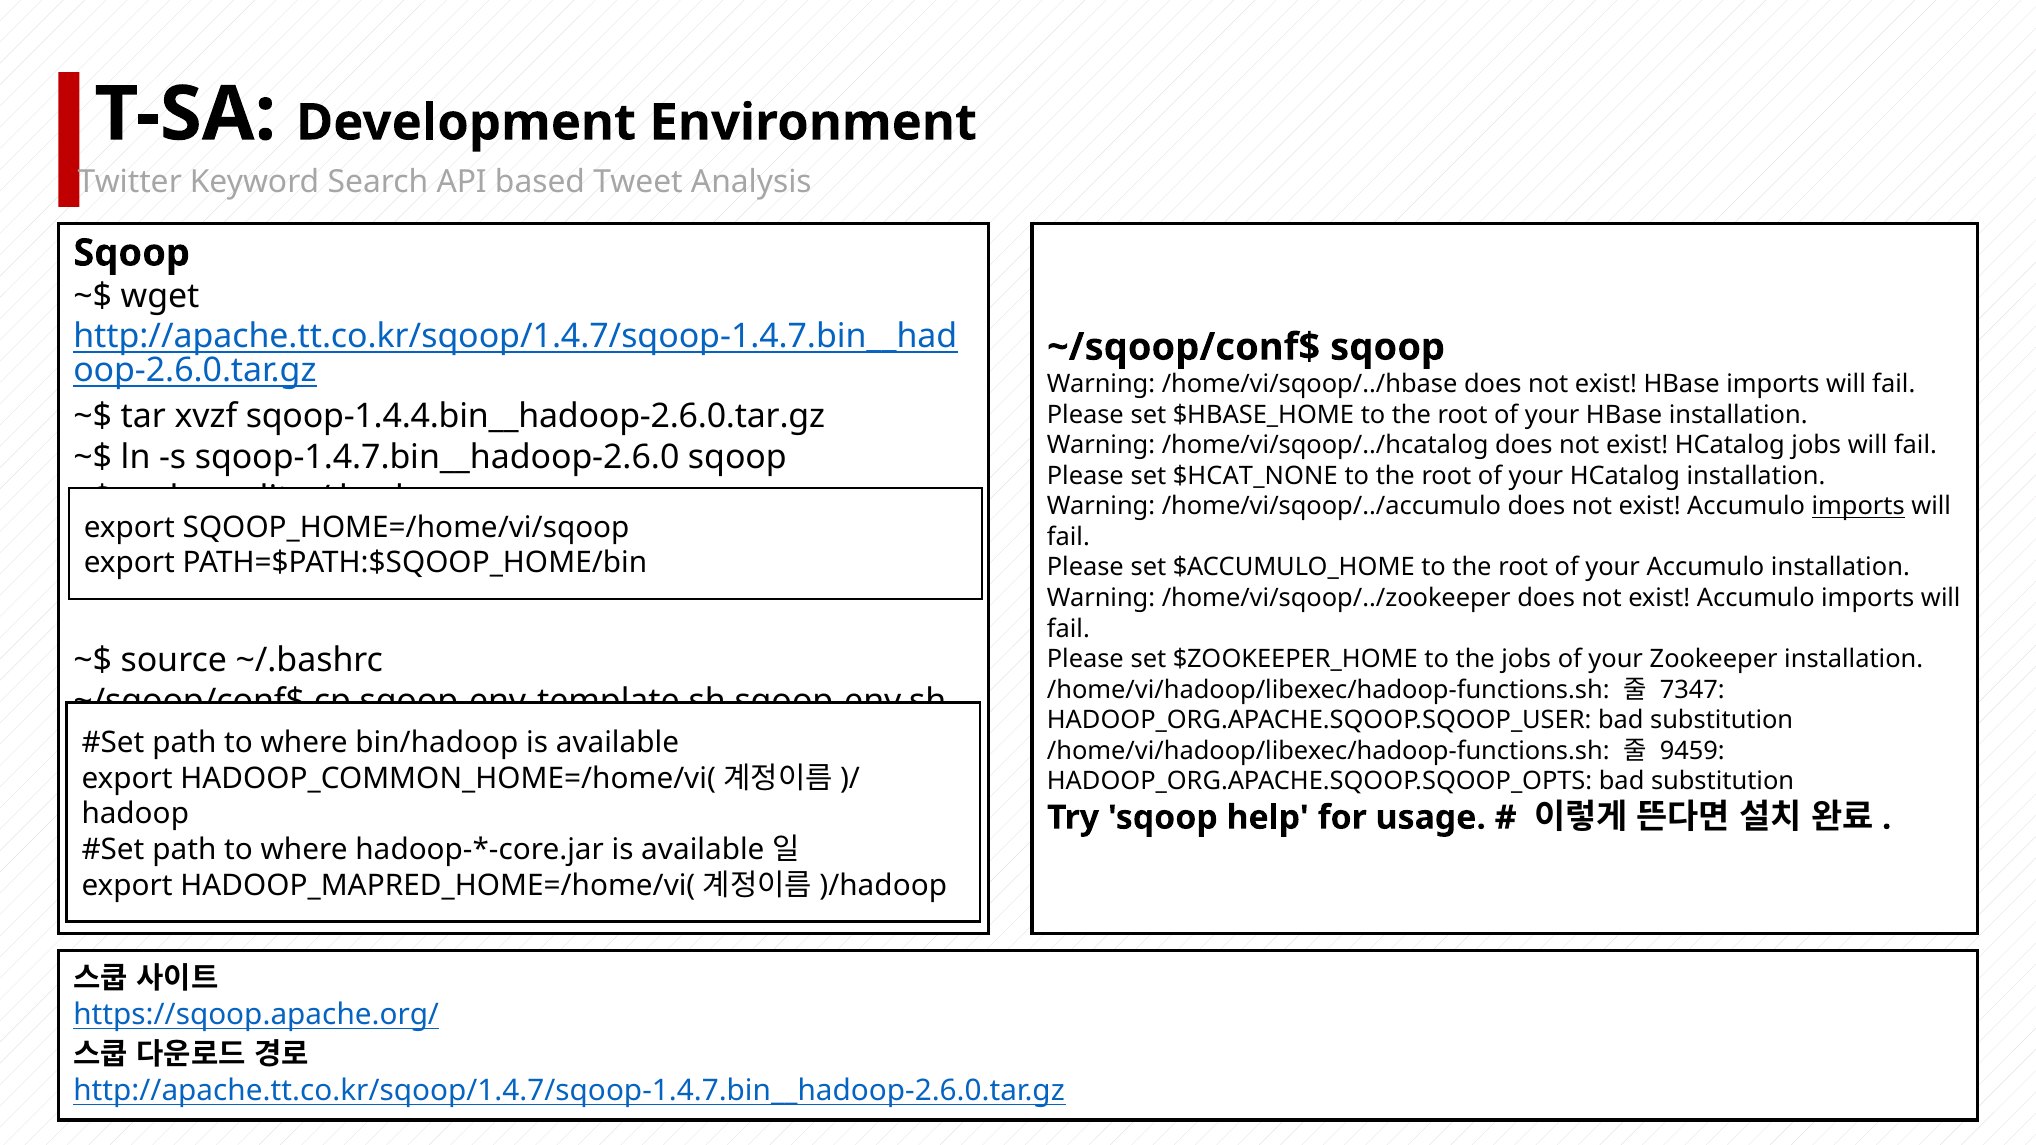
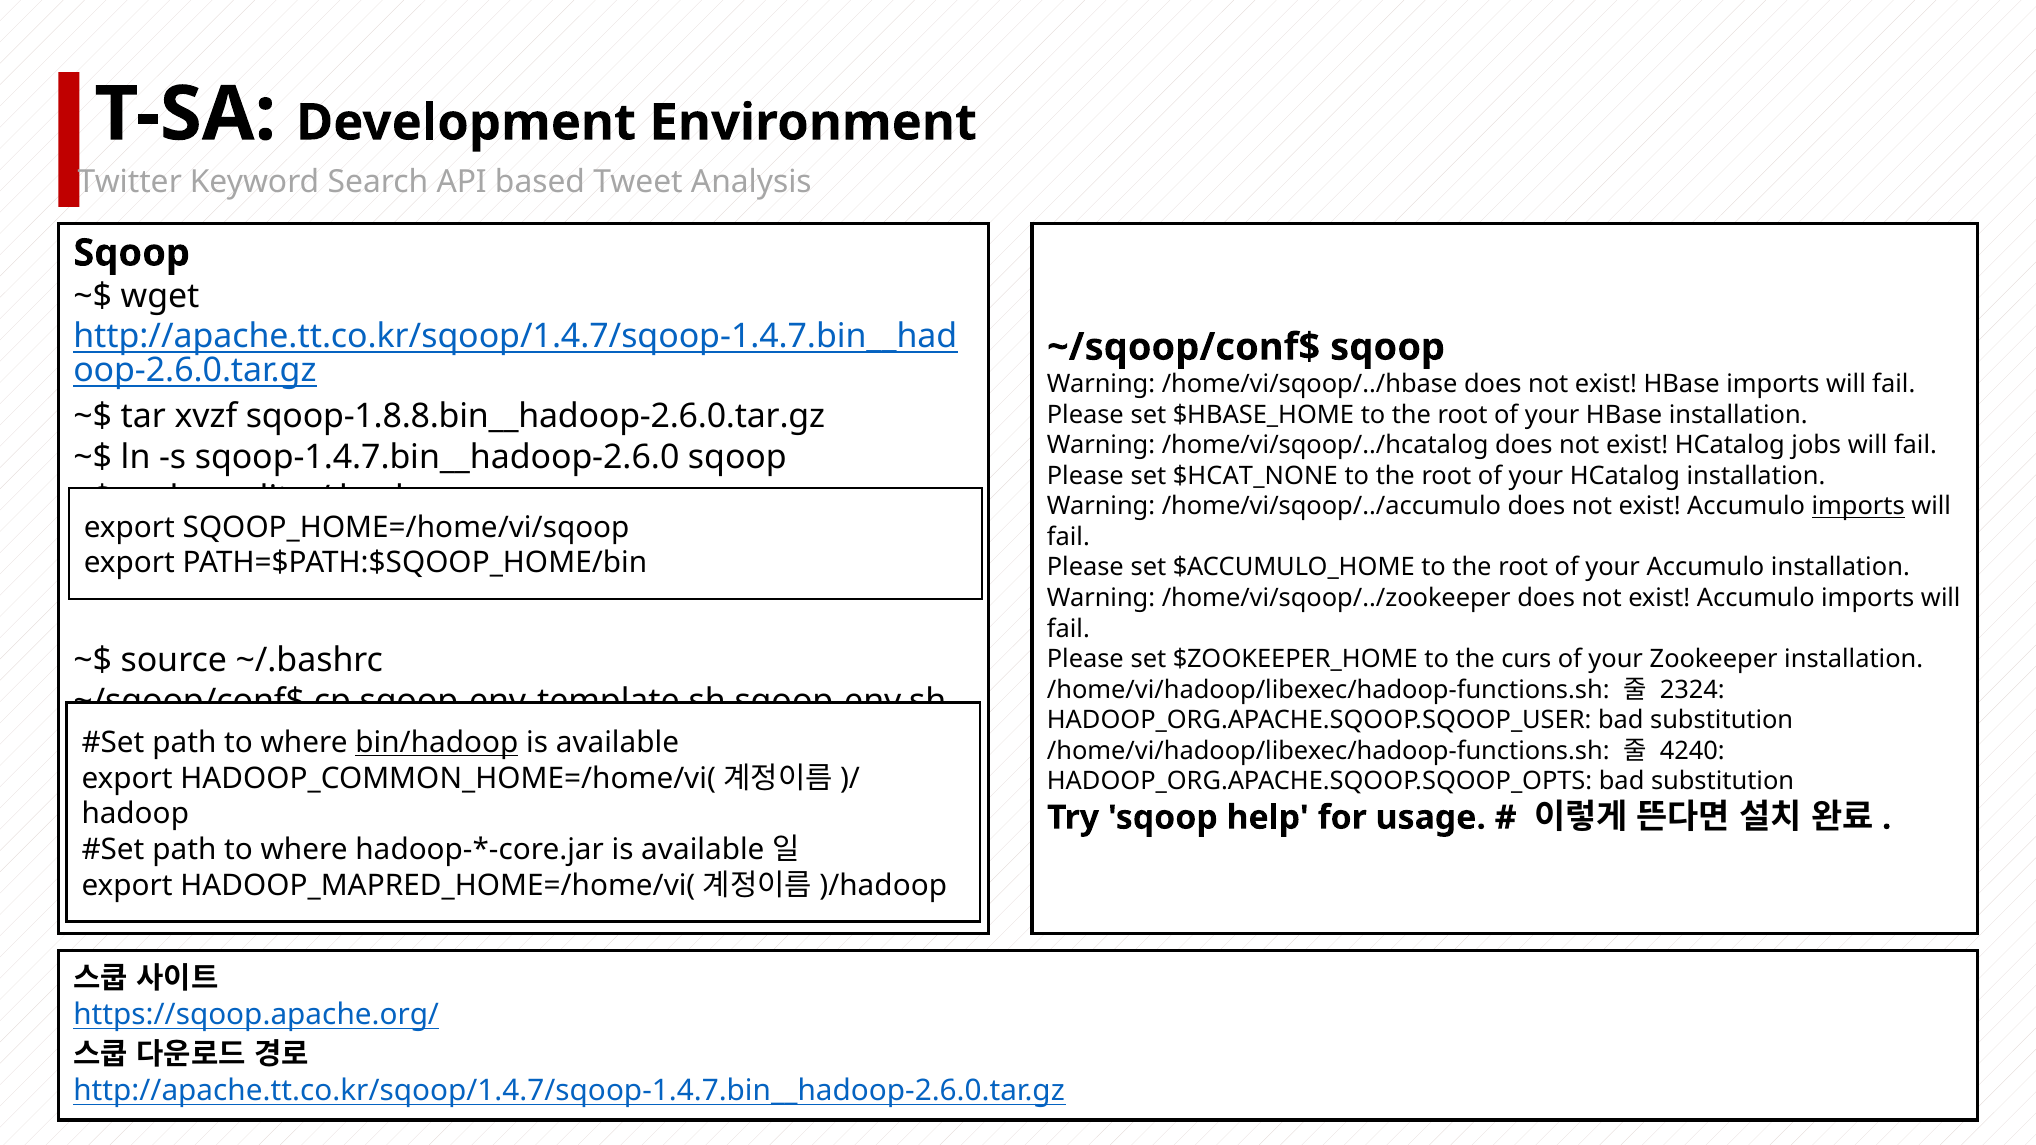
sqoop-1.4.4.bin__hadoop-2.6.0.tar.gz: sqoop-1.4.4.bin__hadoop-2.6.0.tar.gz -> sqoop-1.8.8.bin__hadoop-2.6.0.tar.gz (535, 417)
the jobs: jobs -> curs (1526, 659)
7347: 7347 -> 2324 (1692, 690)
bin/hadoop underline: none -> present (437, 743)
9459: 9459 -> 4240 (1692, 751)
